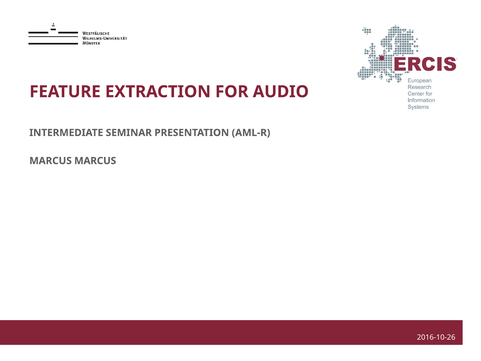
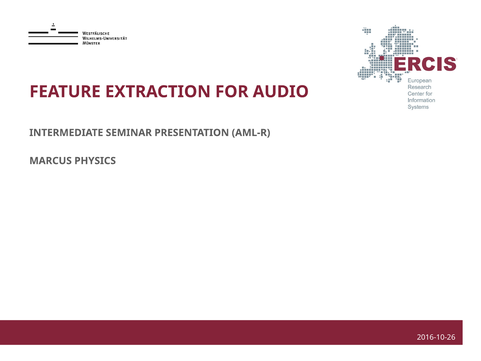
MARCUS MARCUS: MARCUS -> PHYSICS (95, 161)
